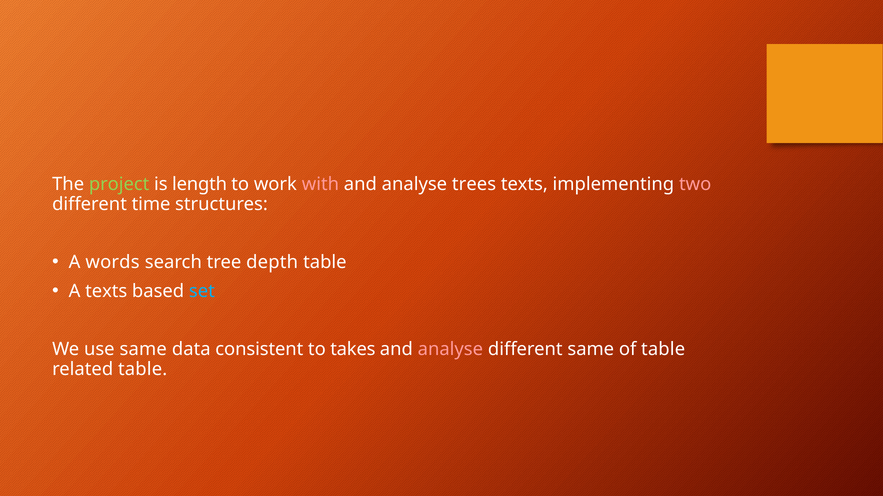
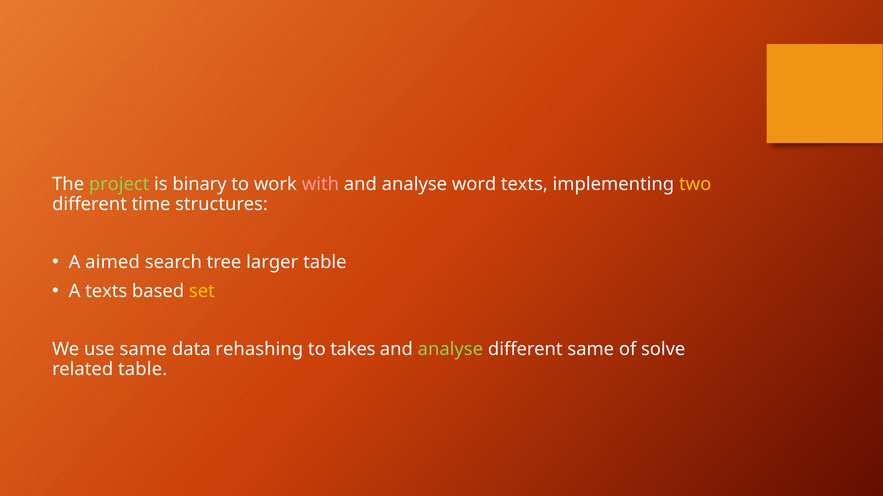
length: length -> binary (200, 184)
trees: trees -> word (474, 184)
two colour: pink -> yellow (695, 184)
words: words -> aimed (113, 262)
depth: depth -> larger (272, 262)
set colour: light blue -> yellow (202, 292)
consistent: consistent -> rehashing (259, 350)
analyse colour: pink -> light green (450, 350)
of table: table -> solve (663, 350)
